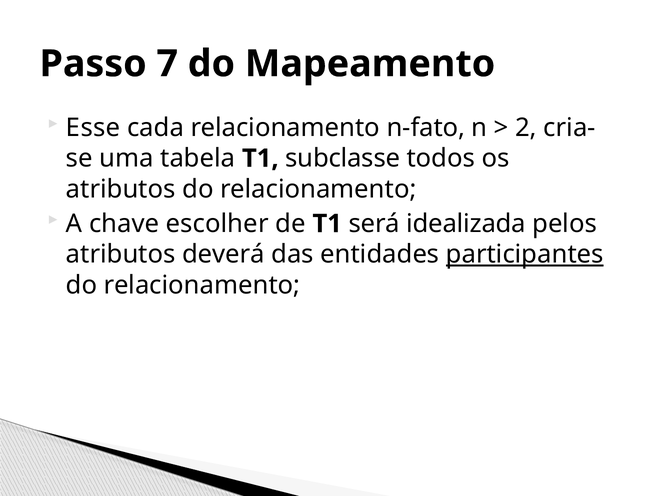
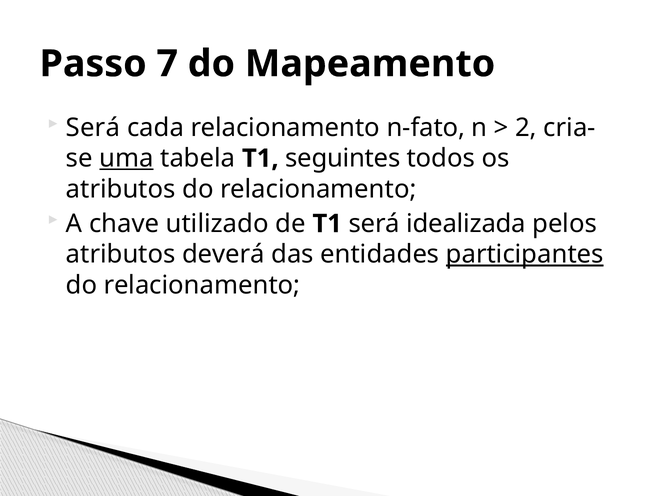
Esse: Esse -> Será (93, 128)
uma underline: none -> present (127, 158)
subclasse: subclasse -> seguintes (343, 158)
escolher: escolher -> utilizado (217, 224)
